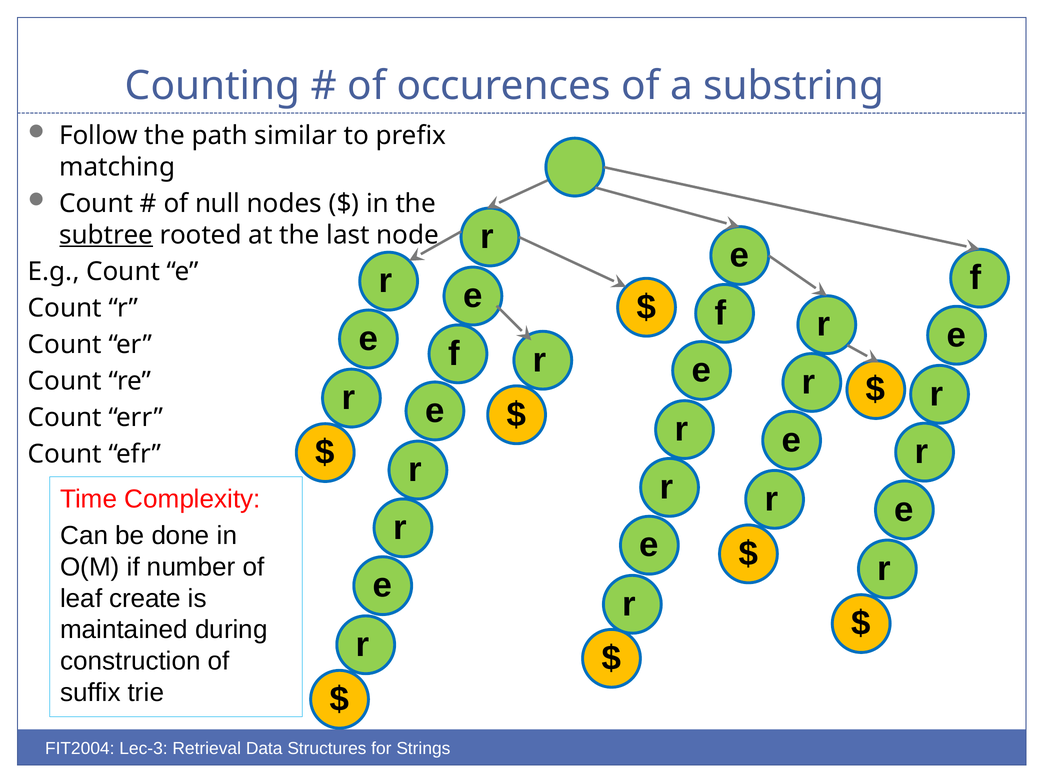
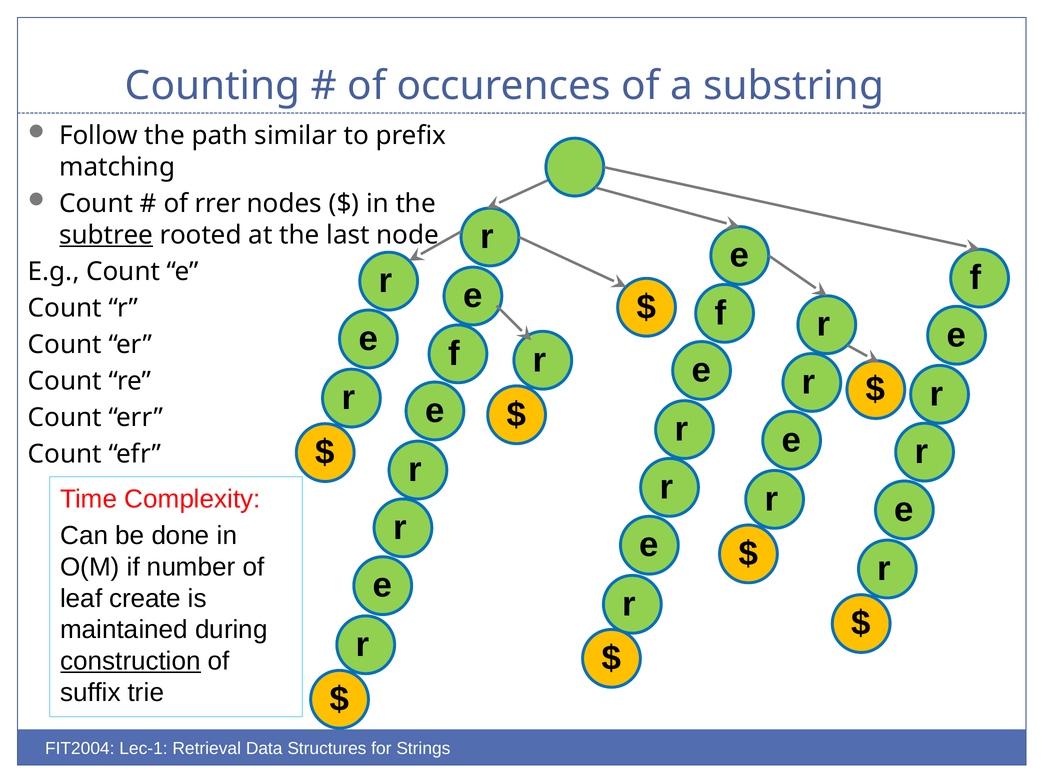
null: null -> rrer (218, 204)
construction underline: none -> present (131, 661)
Lec-3: Lec-3 -> Lec-1 (143, 749)
